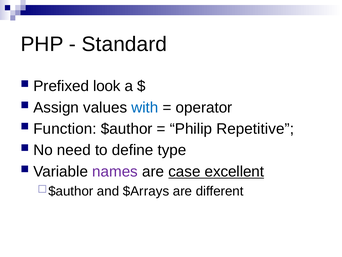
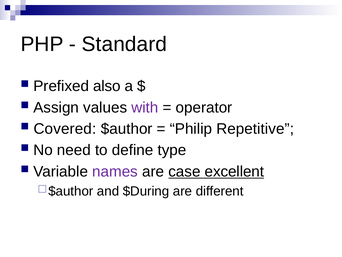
look: look -> also (107, 86)
with colour: blue -> purple (145, 107)
Function: Function -> Covered (65, 129)
$Arrays: $Arrays -> $During (146, 191)
